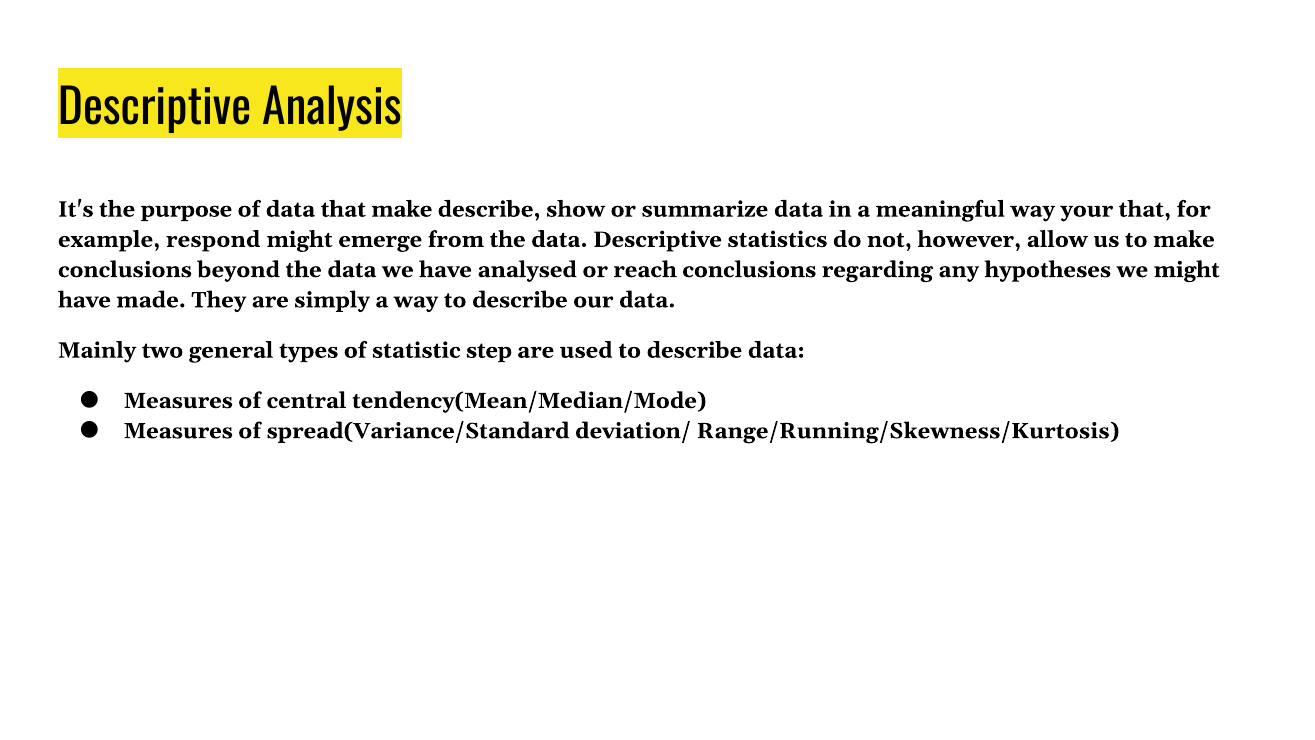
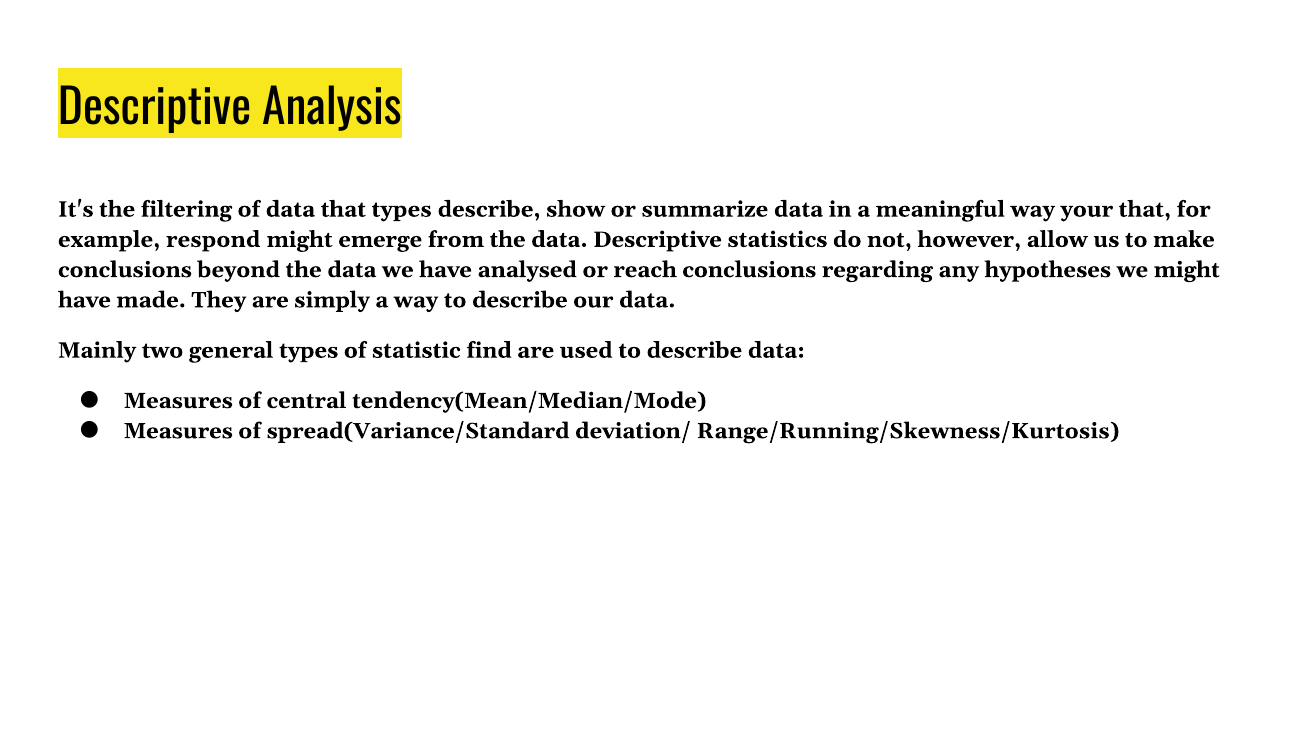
purpose: purpose -> filtering (186, 209)
that make: make -> types (402, 209)
step: step -> find (489, 350)
